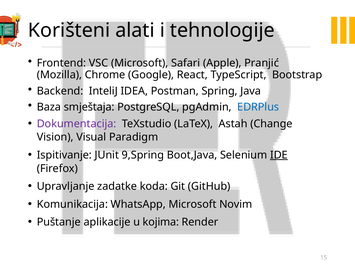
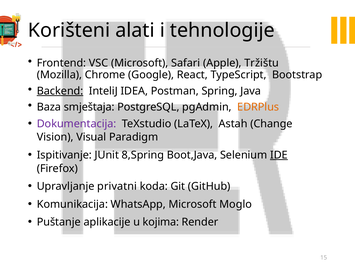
Pranjić: Pranjić -> Tržištu (262, 63)
Backend underline: none -> present (60, 91)
EDRPlus colour: blue -> orange (258, 107)
9,Spring: 9,Spring -> 8,Spring (143, 155)
zadatke: zadatke -> privatni (117, 187)
Novim: Novim -> Moglo (236, 204)
